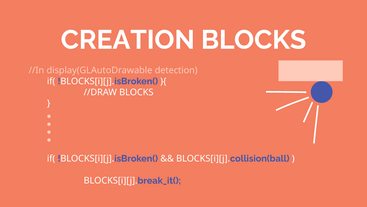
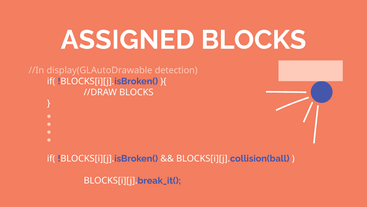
CREATION: CREATION -> ASSIGNED (128, 40)
